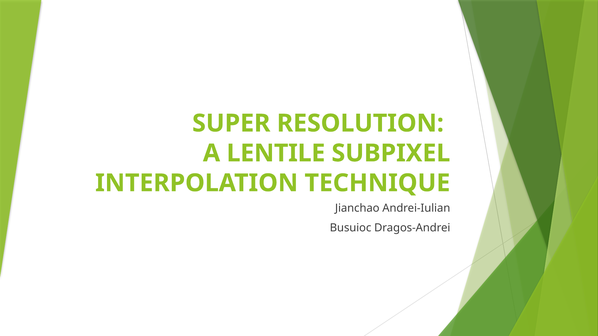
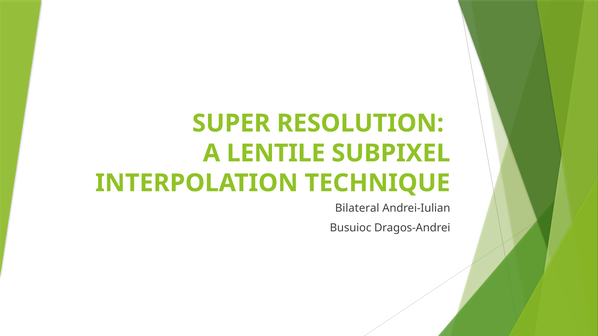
Jianchao: Jianchao -> Bilateral (357, 208)
